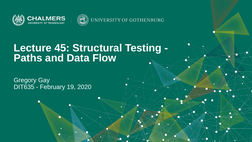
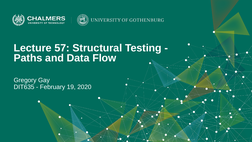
45: 45 -> 57 (62, 48)
